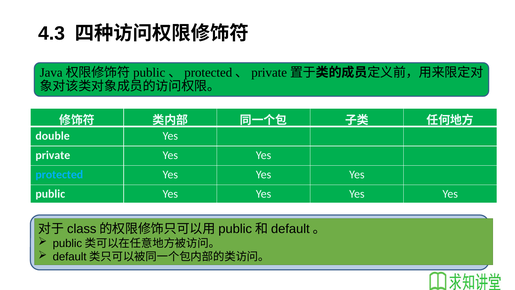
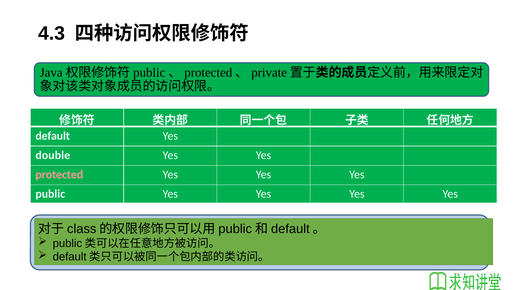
double: double -> default (53, 136)
private: private -> double (53, 155)
protected colour: light blue -> pink (59, 175)
